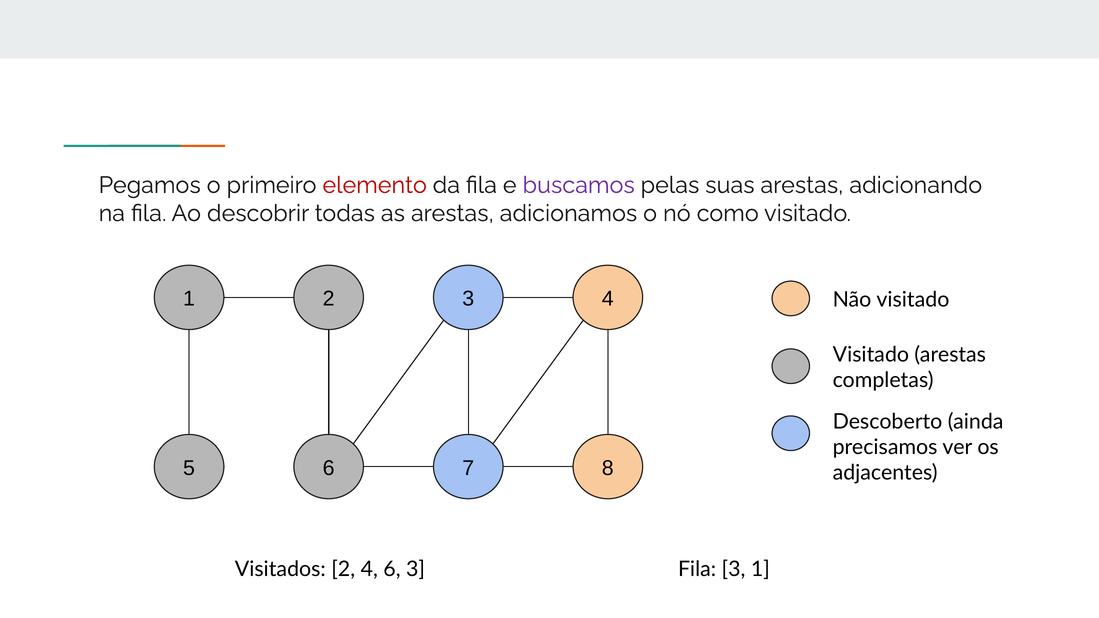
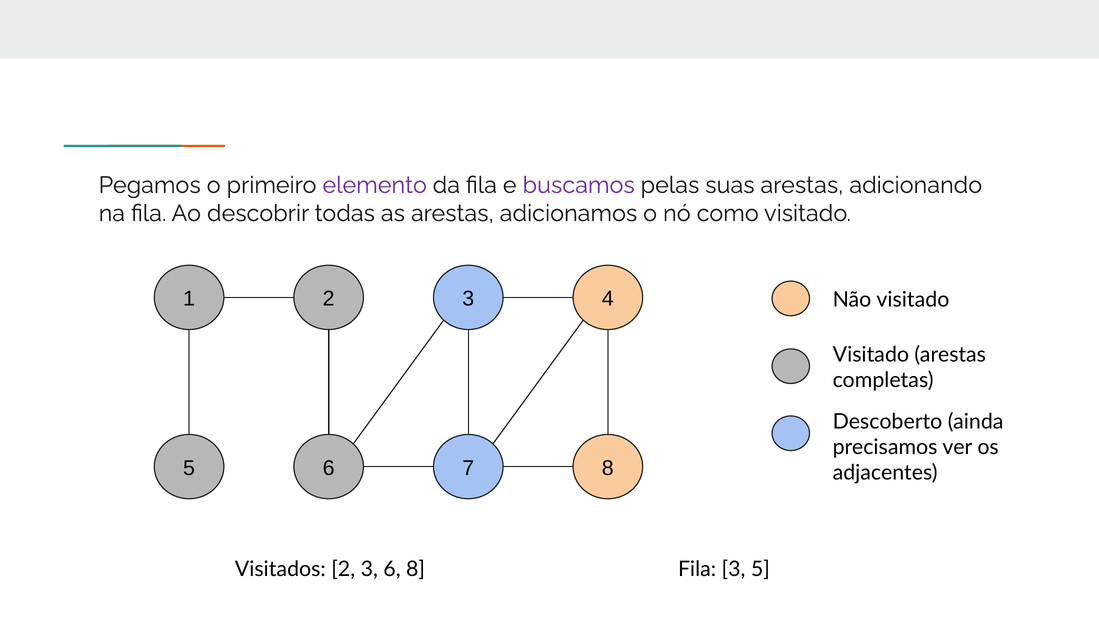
elemento colour: red -> purple (375, 185)
2 4: 4 -> 3 (369, 569)
3: 3 -> 8 (416, 569)
3 1: 1 -> 5 (760, 569)
